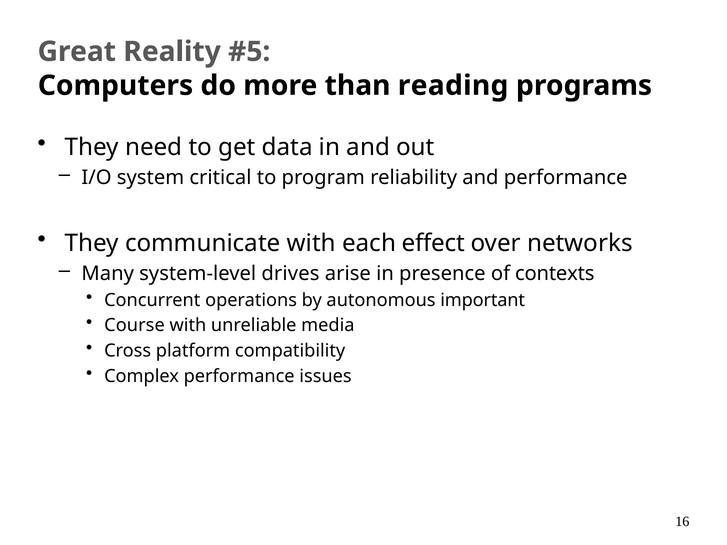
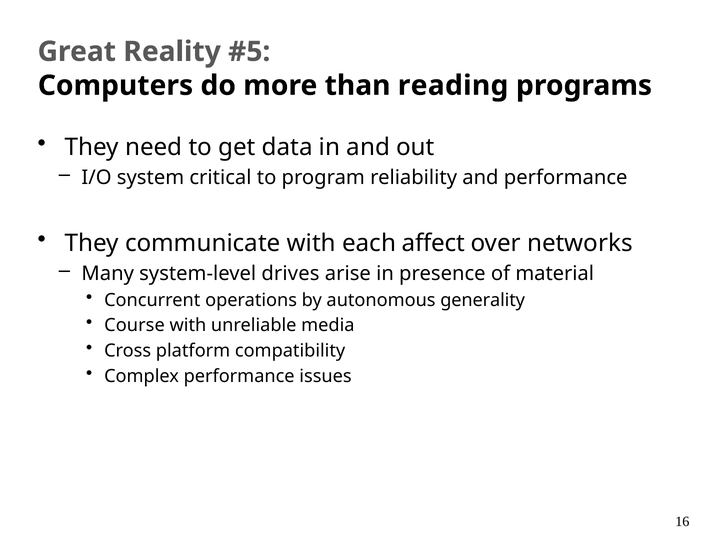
effect: effect -> affect (433, 243)
contexts: contexts -> material (555, 274)
important: important -> generality (483, 300)
